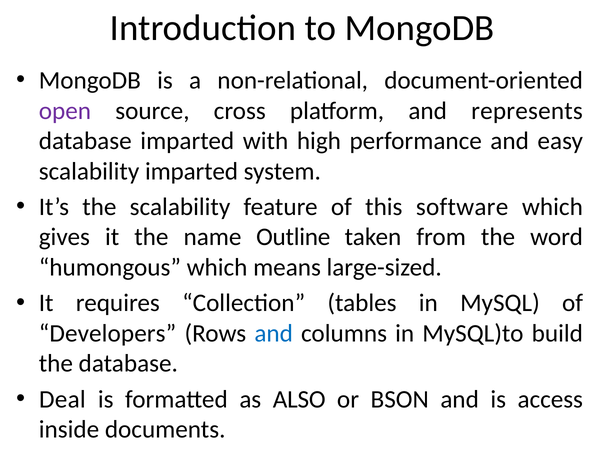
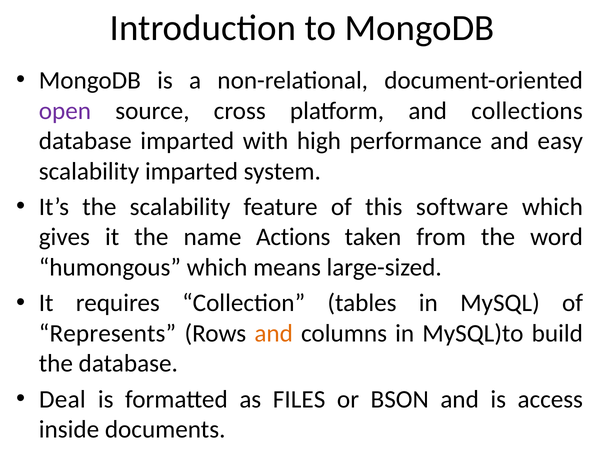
represents: represents -> collections (527, 111)
Outline: Outline -> Actions (293, 237)
Developers: Developers -> Represents (107, 333)
and colour: blue -> orange (274, 333)
ALSO: ALSO -> FILES (299, 399)
